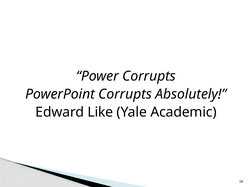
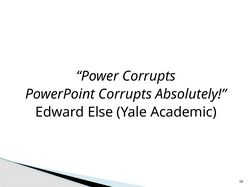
Like: Like -> Else (100, 112)
